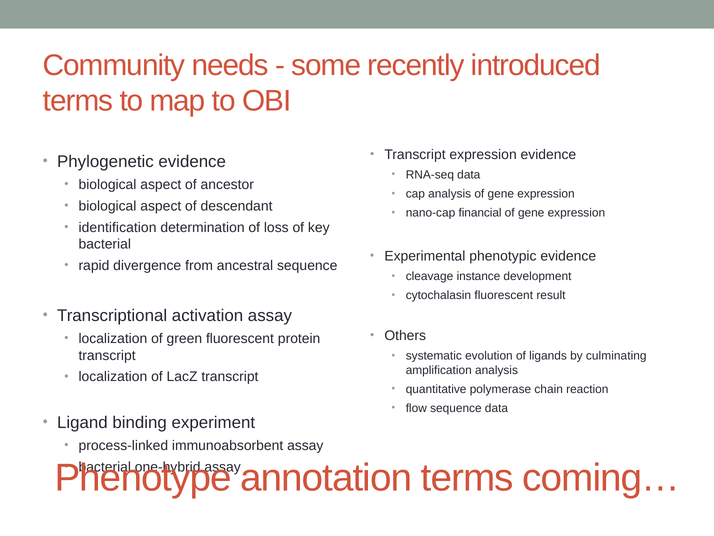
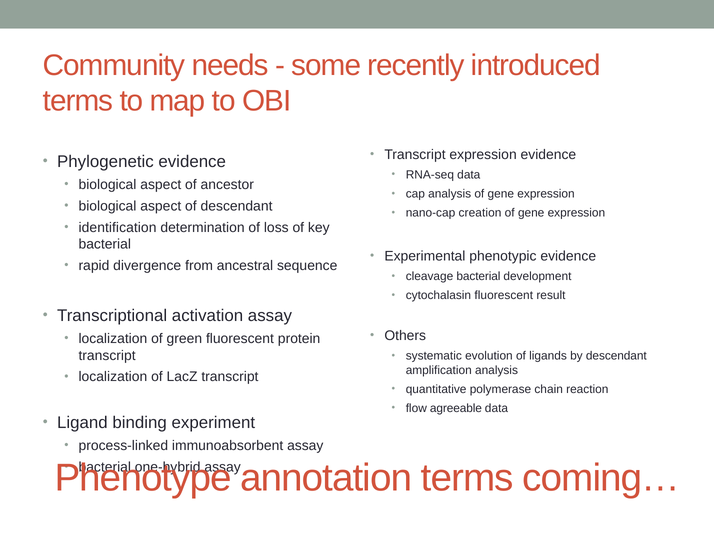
financial: financial -> creation (480, 213)
cleavage instance: instance -> bacterial (478, 276)
by culminating: culminating -> descendant (616, 356)
flow sequence: sequence -> agreeable (456, 408)
